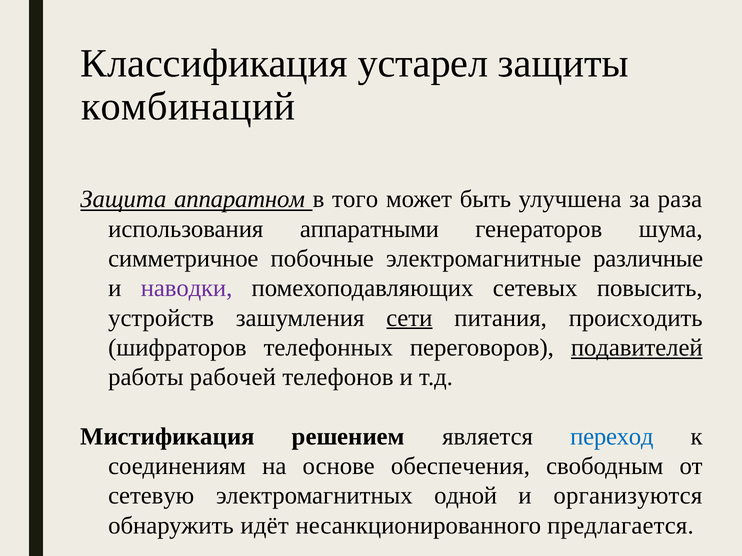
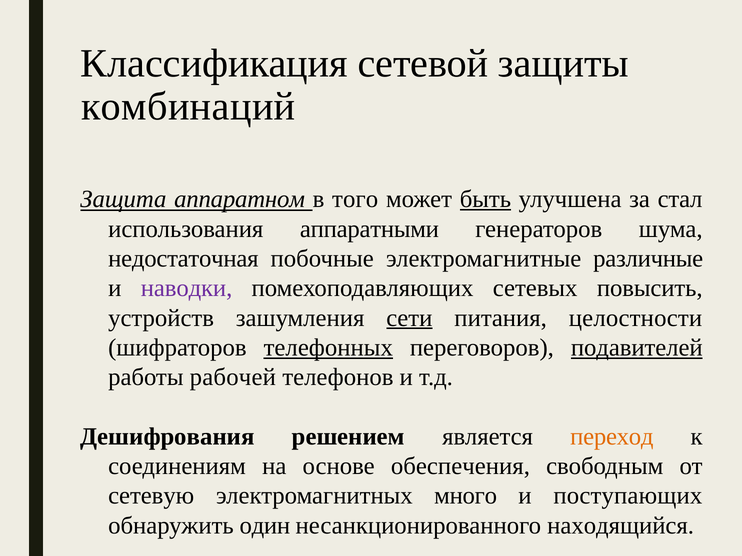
устарел: устарел -> сетевой (423, 63)
быть underline: none -> present (485, 199)
раза: раза -> стал (680, 199)
симметричное: симметричное -> недостаточная (183, 259)
происходить: происходить -> целостности (635, 318)
телефонных underline: none -> present (328, 348)
Мистификация: Мистификация -> Дешифрования (167, 437)
переход colour: blue -> orange (612, 437)
одной: одной -> много (466, 496)
организуются: организуются -> поступающих (628, 496)
идёт: идёт -> один (265, 526)
предлагается: предлагается -> находящийся (621, 526)
